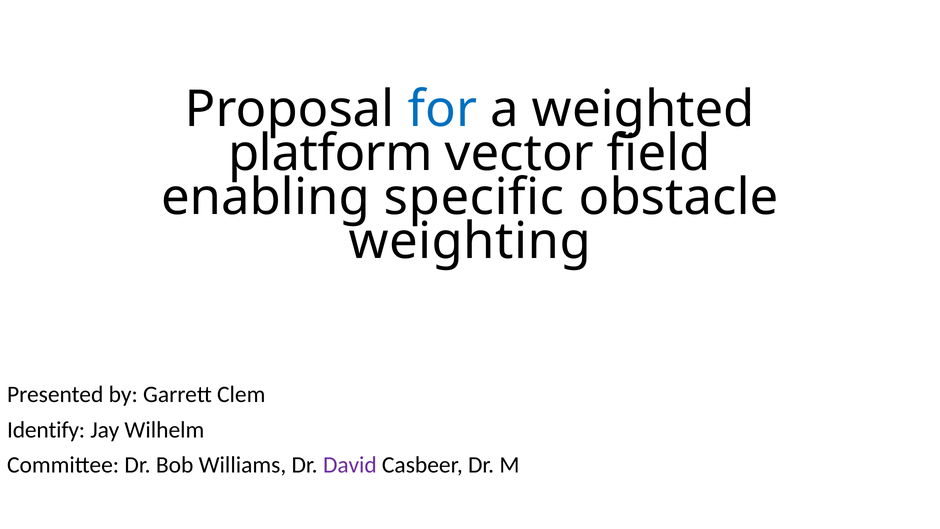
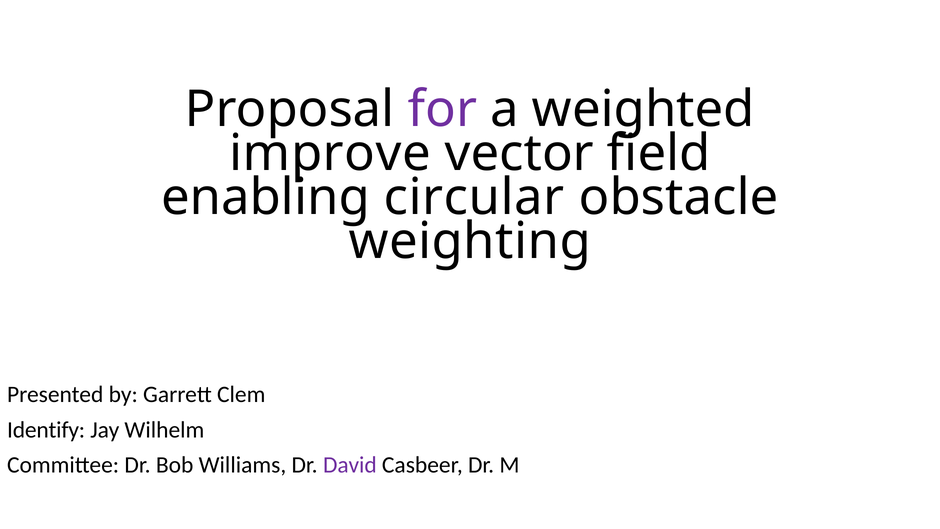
for colour: blue -> purple (442, 109)
platform: platform -> improve (330, 153)
specific: specific -> circular (474, 197)
